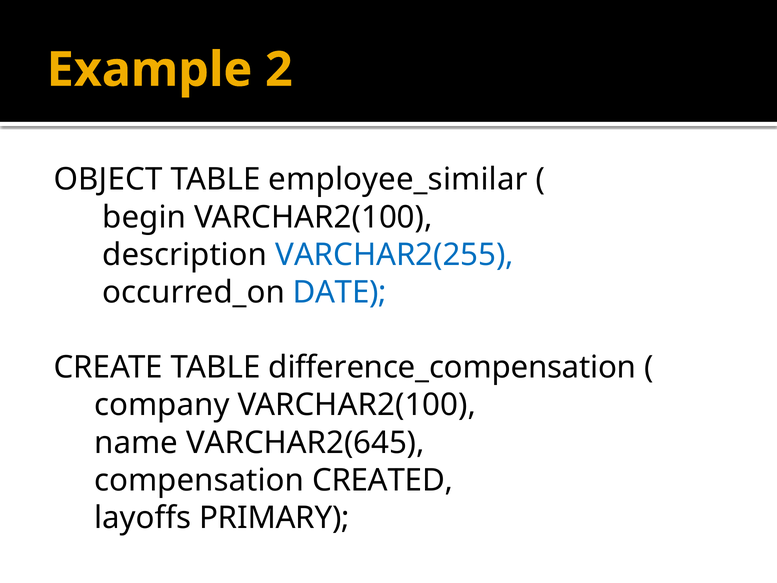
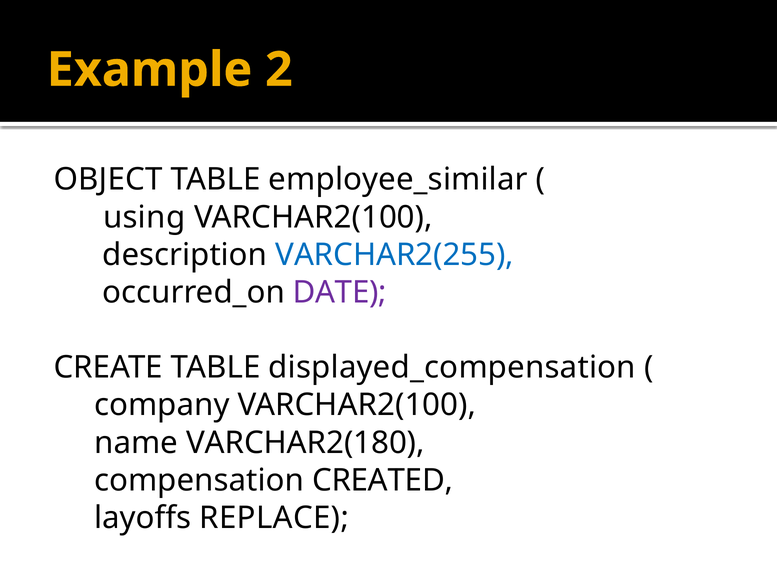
begin: begin -> using (144, 217)
DATE colour: blue -> purple (340, 292)
difference_compensation: difference_compensation -> displayed_compensation (452, 367)
VARCHAR2(645: VARCHAR2(645 -> VARCHAR2(180 (305, 443)
PRIMARY: PRIMARY -> REPLACE (274, 518)
